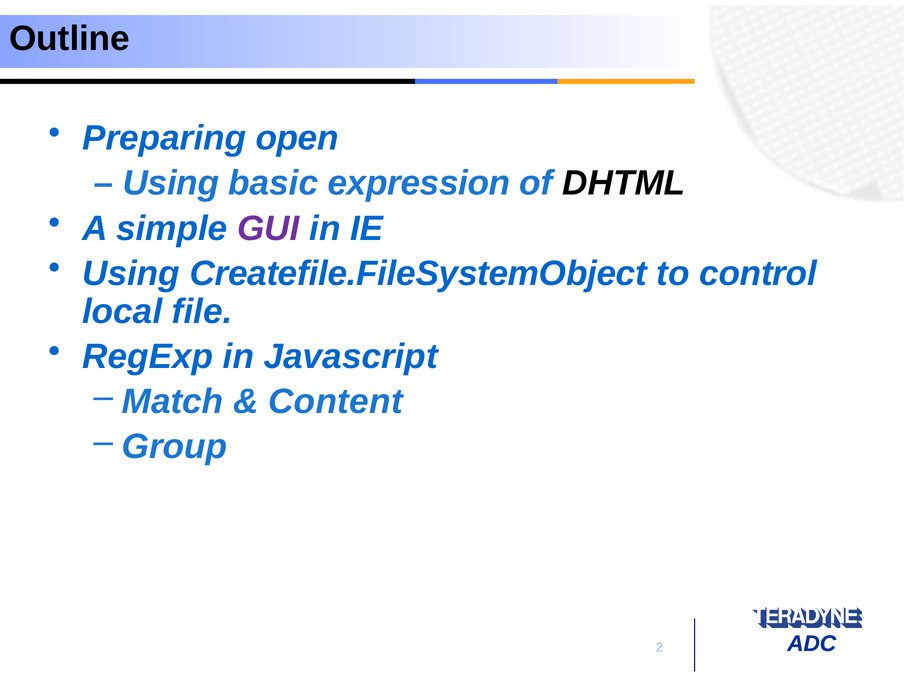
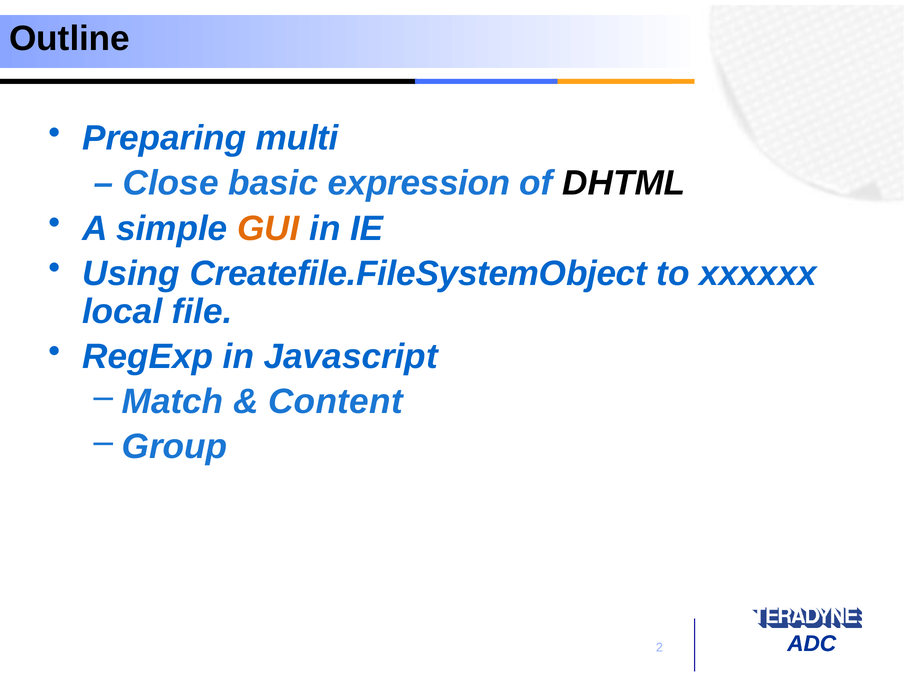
open: open -> multi (297, 138)
Using: Using -> Close (171, 183)
GUI colour: purple -> orange (268, 229)
control: control -> xxxxxx (758, 274)
